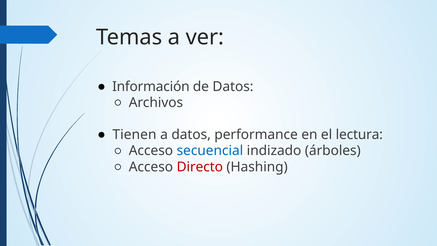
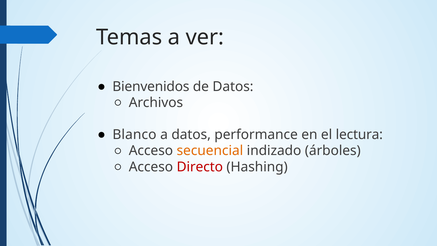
Información: Información -> Bienvenidos (151, 86)
Tienen: Tienen -> Blanco (134, 135)
secuencial colour: blue -> orange (210, 151)
